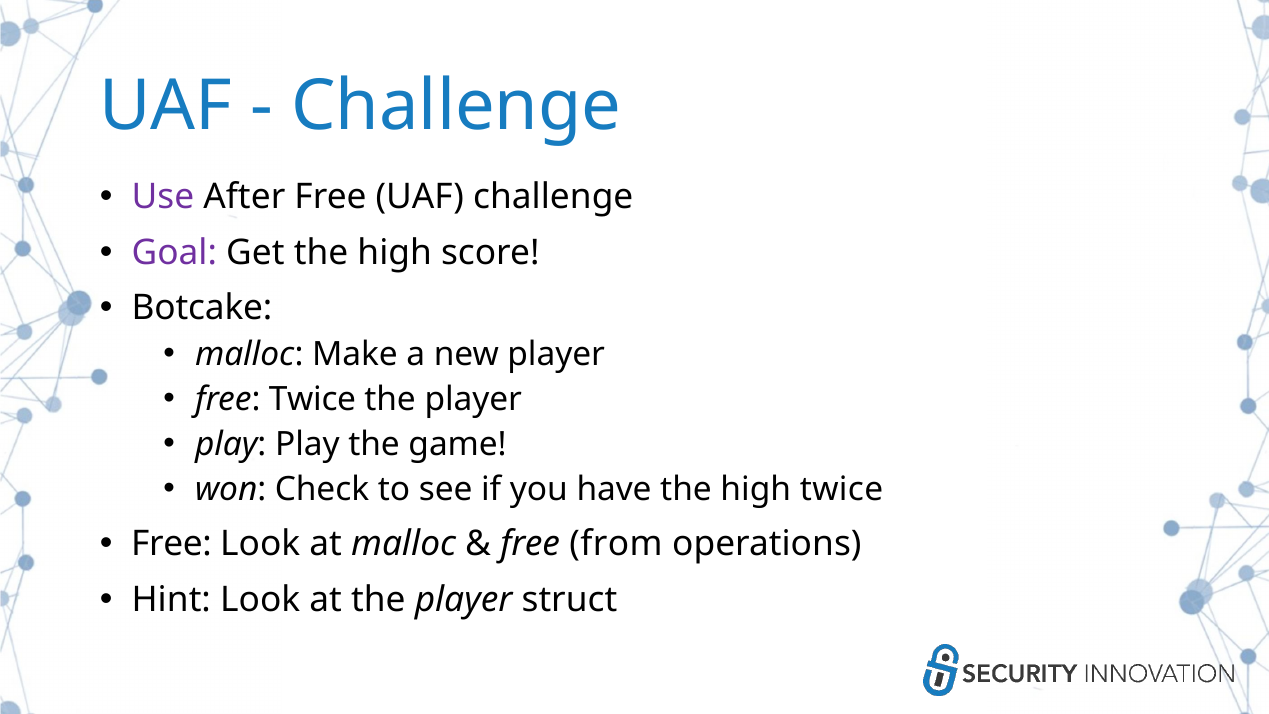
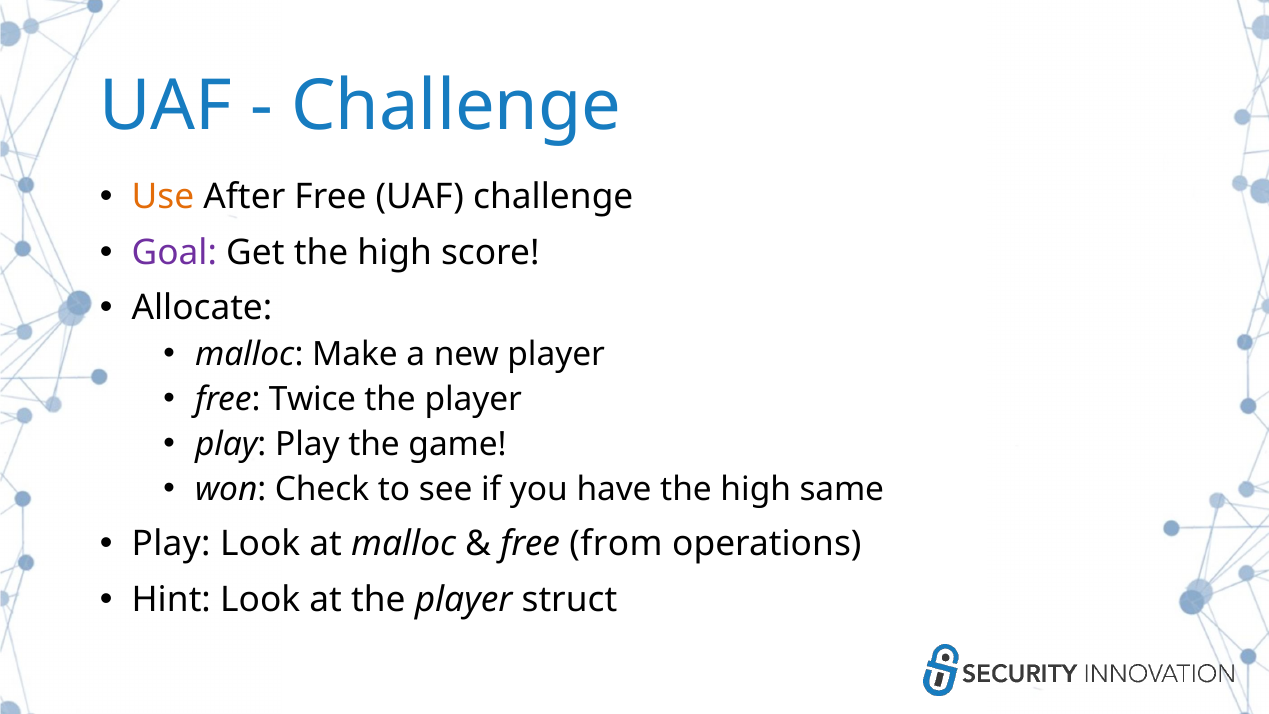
Use colour: purple -> orange (163, 197)
Botcake: Botcake -> Allocate (202, 308)
high twice: twice -> same (842, 489)
Free: Free -> Play (171, 544)
